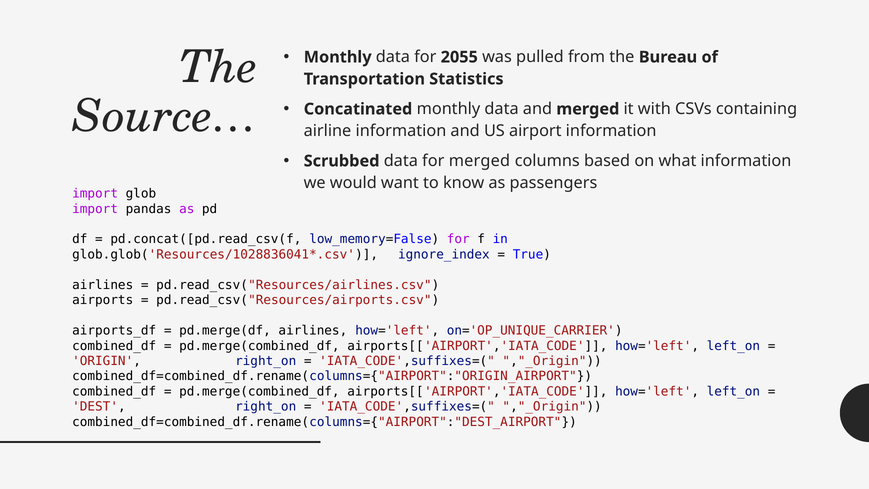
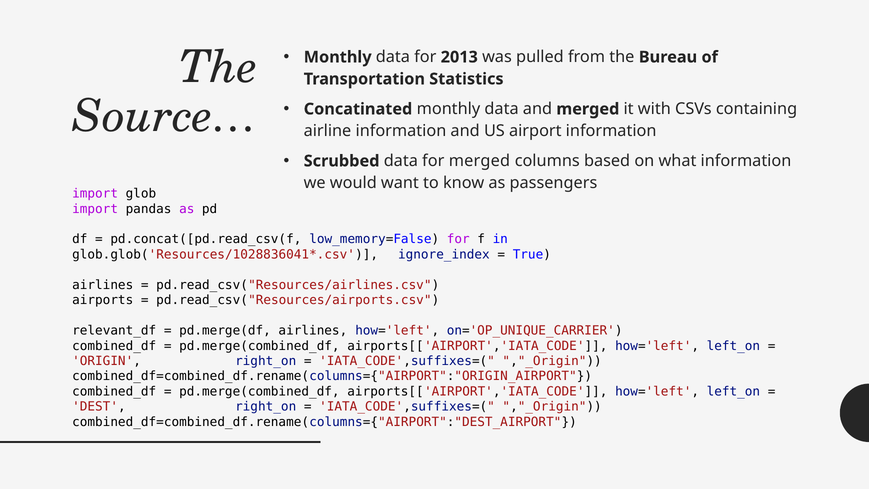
2055: 2055 -> 2013 (459, 57)
airports_df: airports_df -> relevant_df (114, 330)
